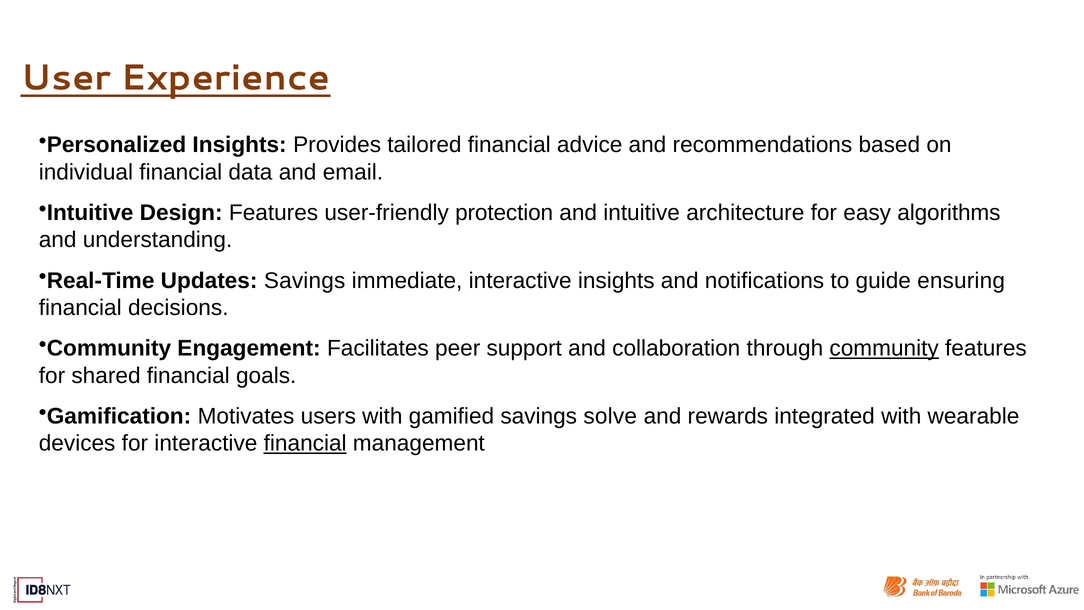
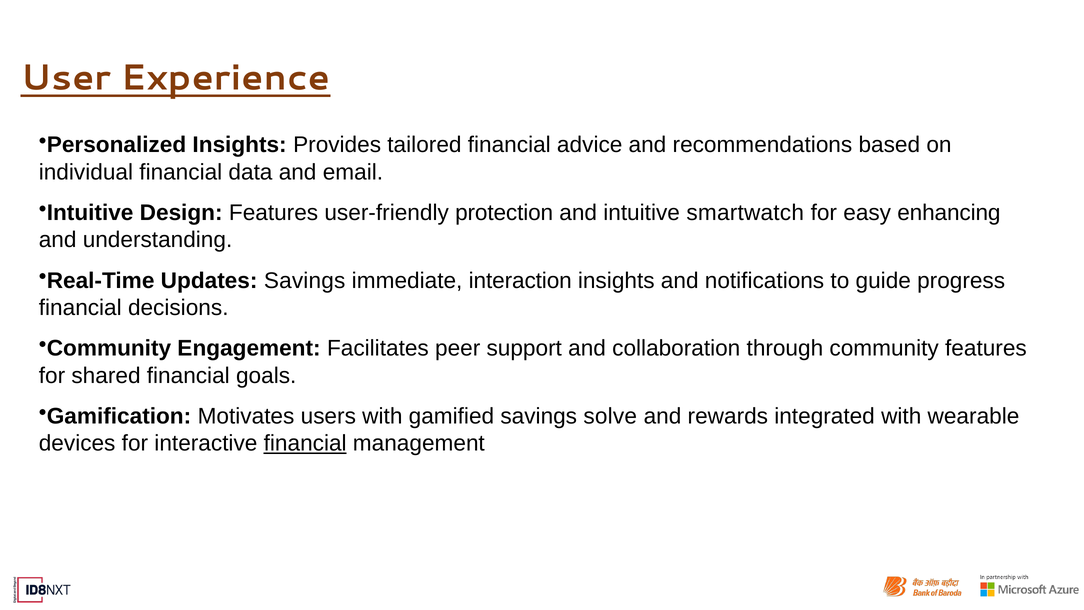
architecture: architecture -> smartwatch (745, 213)
algorithms: algorithms -> enhancing (949, 213)
immediate interactive: interactive -> interaction (520, 280)
ensuring: ensuring -> progress (961, 280)
community underline: present -> none (884, 348)
